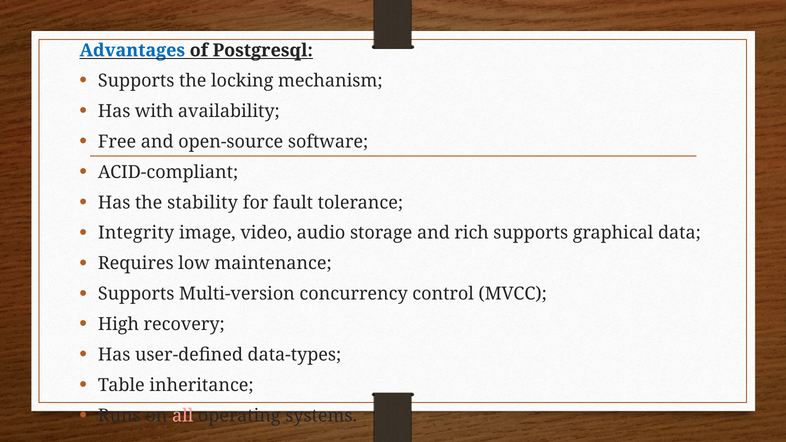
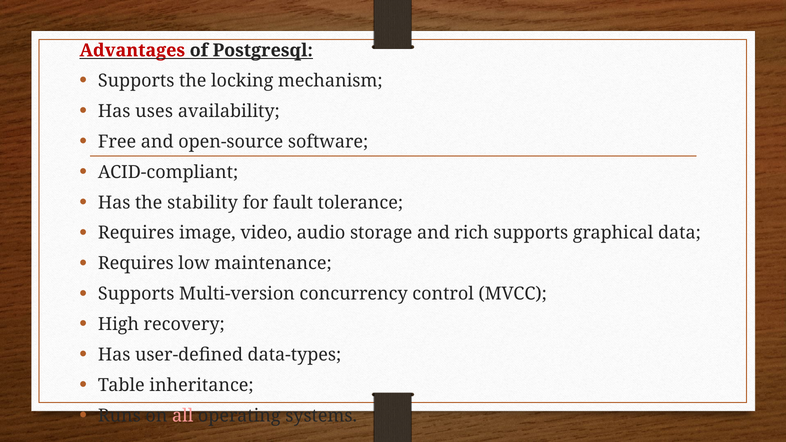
Advantages colour: blue -> red (132, 50)
with: with -> uses (154, 111)
Integrity: Integrity -> Requires (136, 233)
